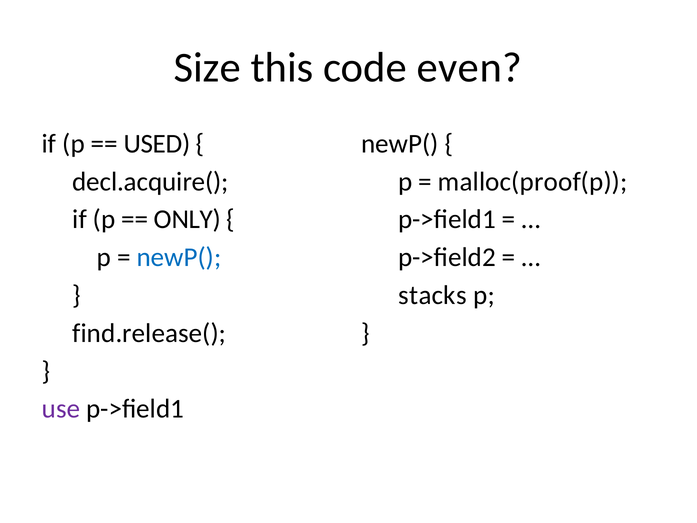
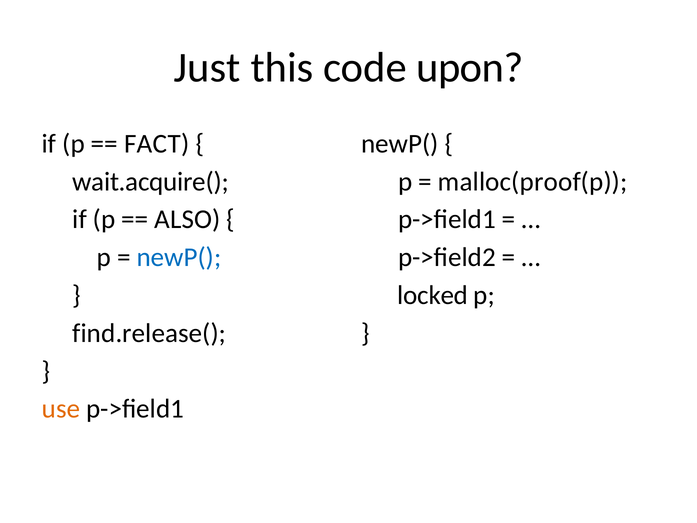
Size: Size -> Just (207, 67)
even: even -> upon (470, 67)
USED: USED -> FACT (157, 144)
decl.acquire(: decl.acquire( -> wait.acquire( (151, 181)
ONLY: ONLY -> ALSO (187, 219)
stacks: stacks -> locked (433, 295)
use colour: purple -> orange (61, 409)
